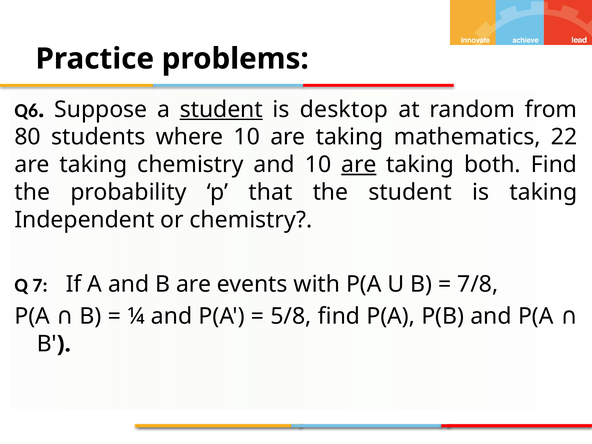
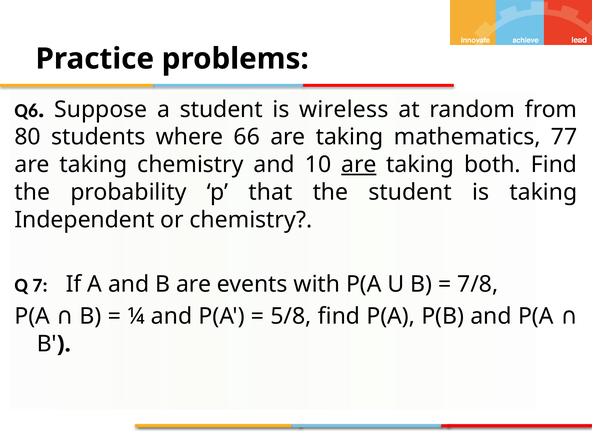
student underline: present -> none (221, 109)
desktop: desktop -> wireless (344, 109)
where 10: 10 -> 66 (247, 137)
22: 22 -> 77 (564, 137)
